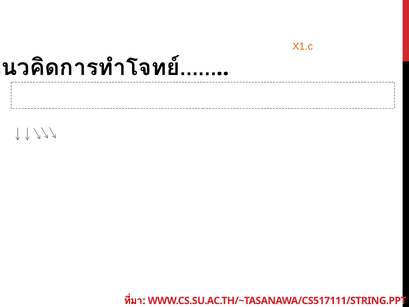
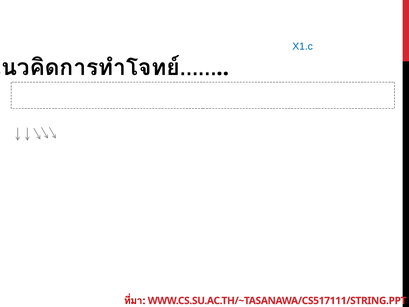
X1.c colour: orange -> blue (303, 46)
